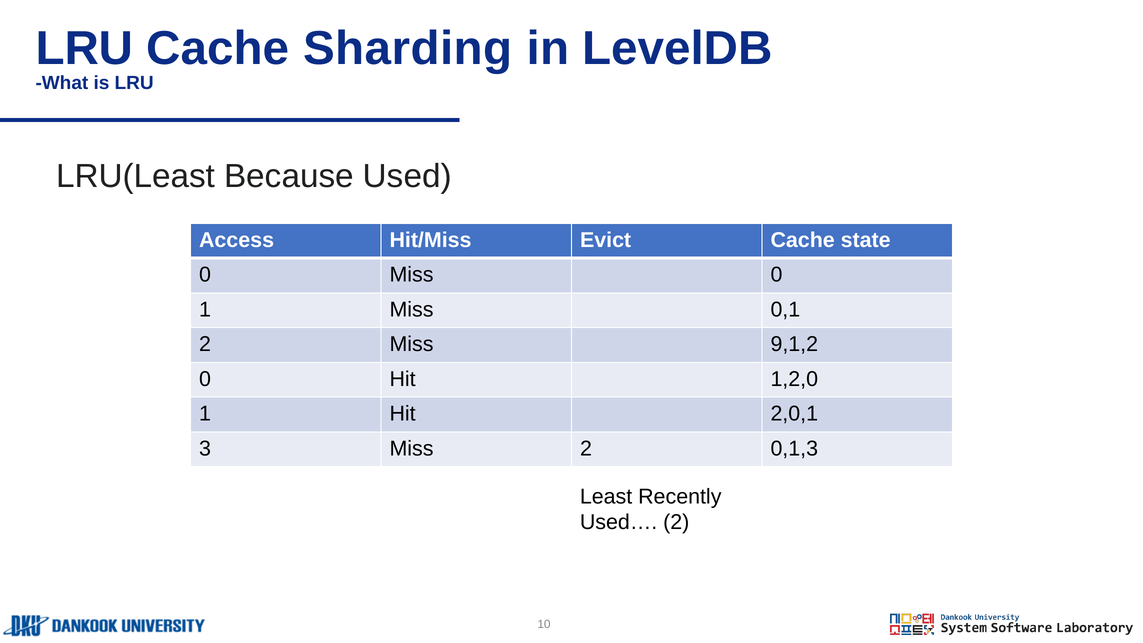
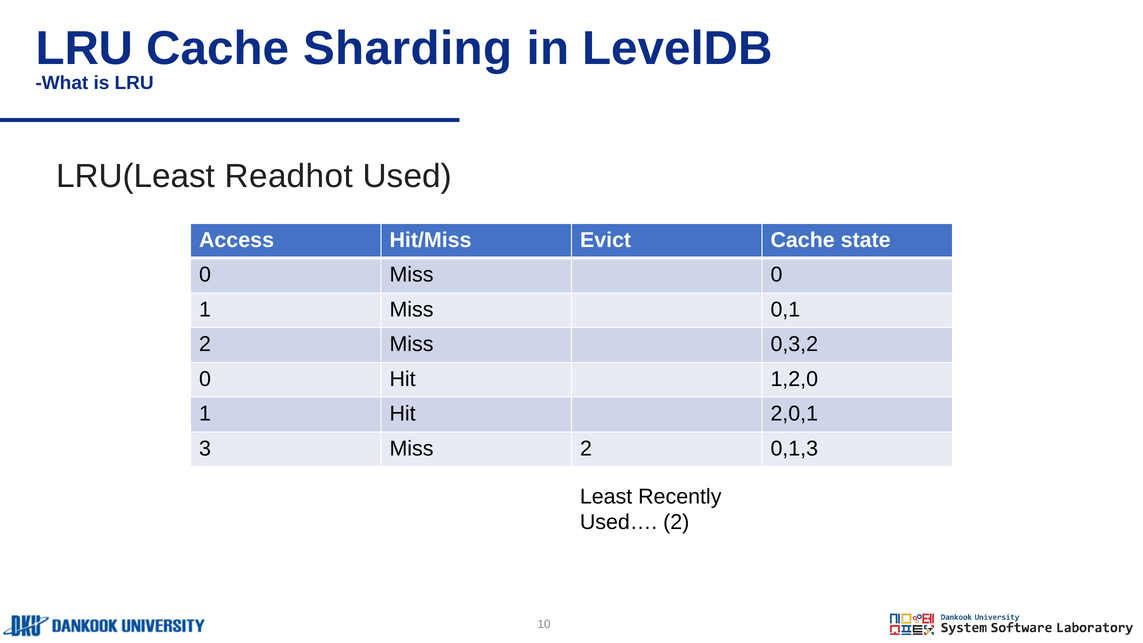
Because: Because -> Readhot (289, 176)
9,1,2: 9,1,2 -> 0,3,2 (794, 344)
